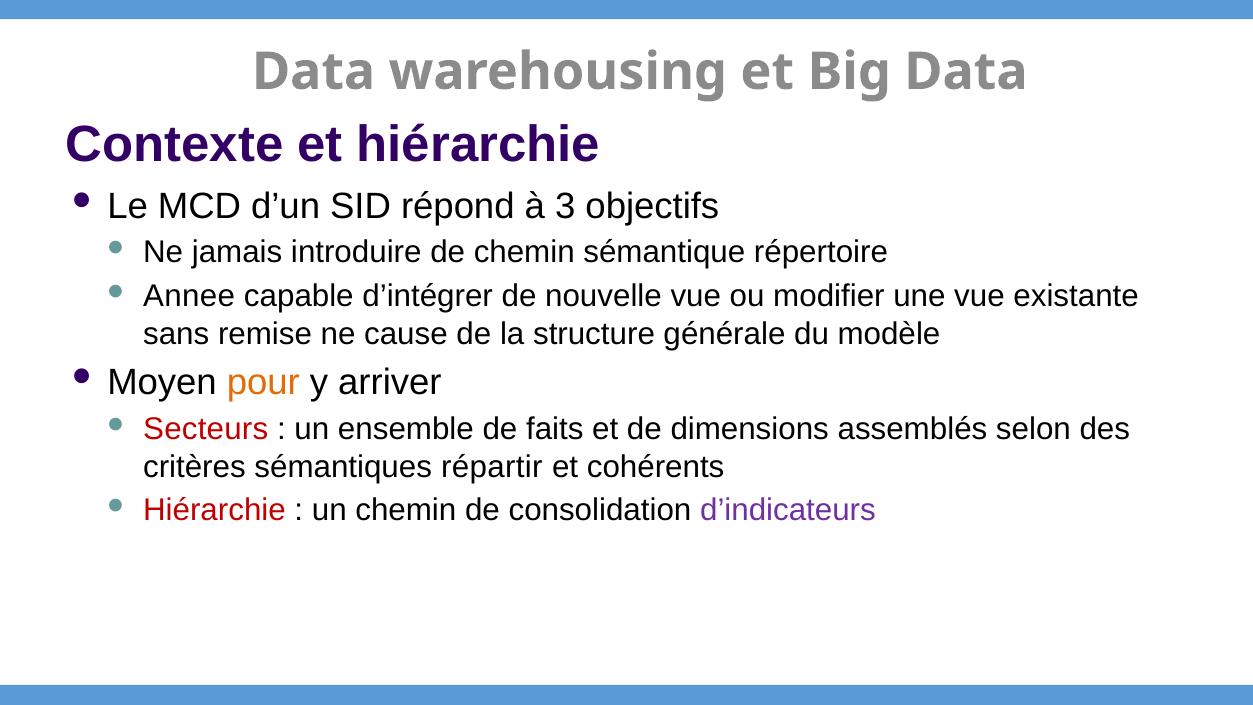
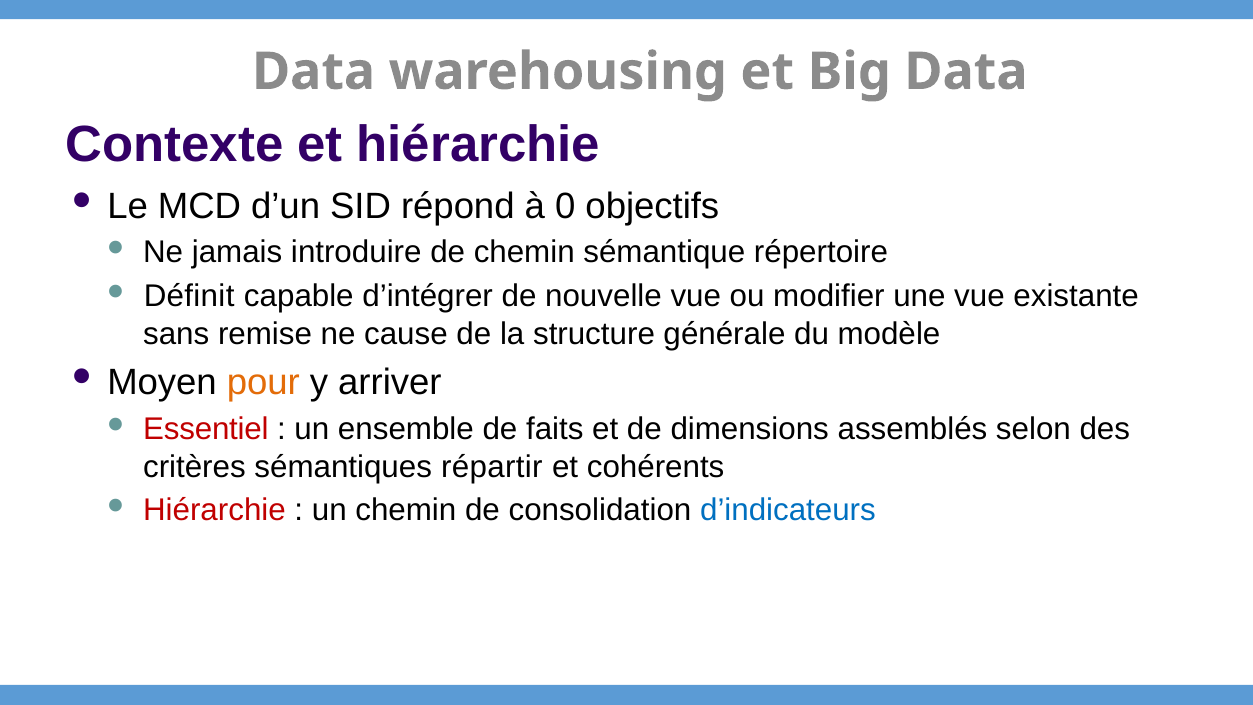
3: 3 -> 0 (565, 206)
Annee: Annee -> Définit (189, 296)
Secteurs: Secteurs -> Essentiel (206, 429)
d’indicateurs colour: purple -> blue (788, 510)
